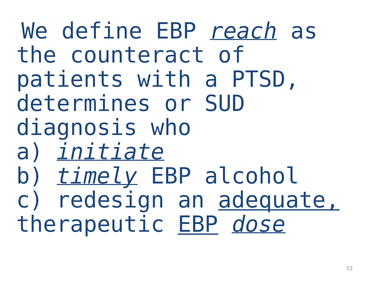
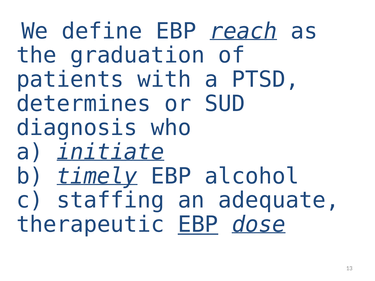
counteract: counteract -> graduation (137, 55)
redesign: redesign -> staffing (110, 200)
adequate underline: present -> none (279, 200)
